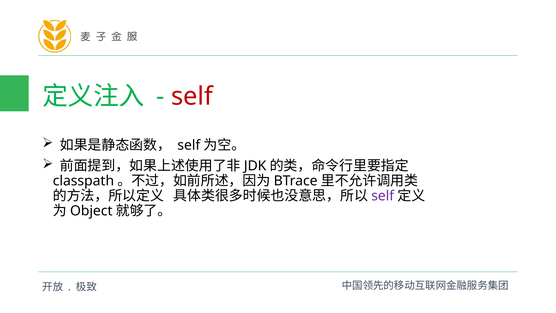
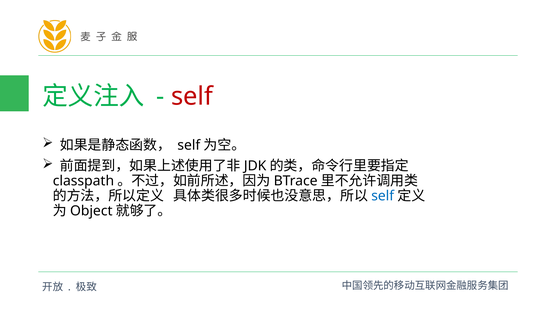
self colour: purple -> blue (383, 196)
